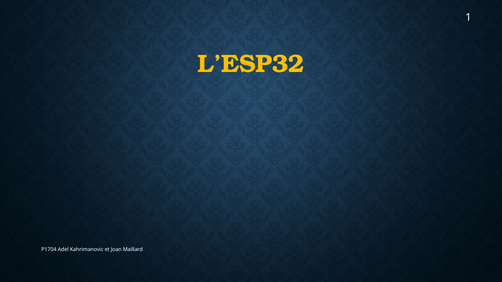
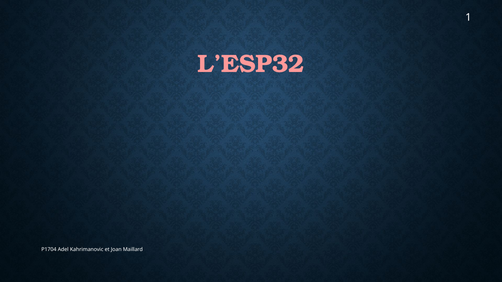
L’ESP32 colour: yellow -> pink (251, 64)
